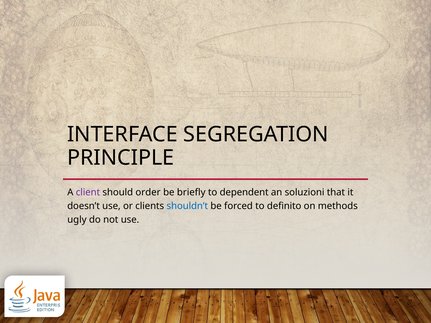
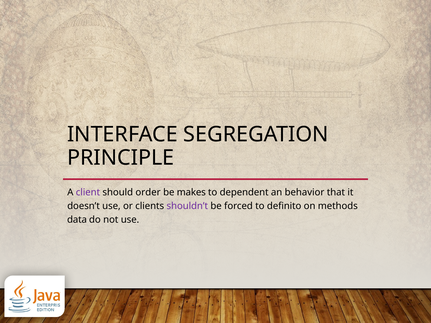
briefly: briefly -> makes (191, 192)
soluzioni: soluzioni -> behavior (305, 192)
shouldn’t colour: blue -> purple (187, 206)
ugly: ugly -> data (77, 220)
